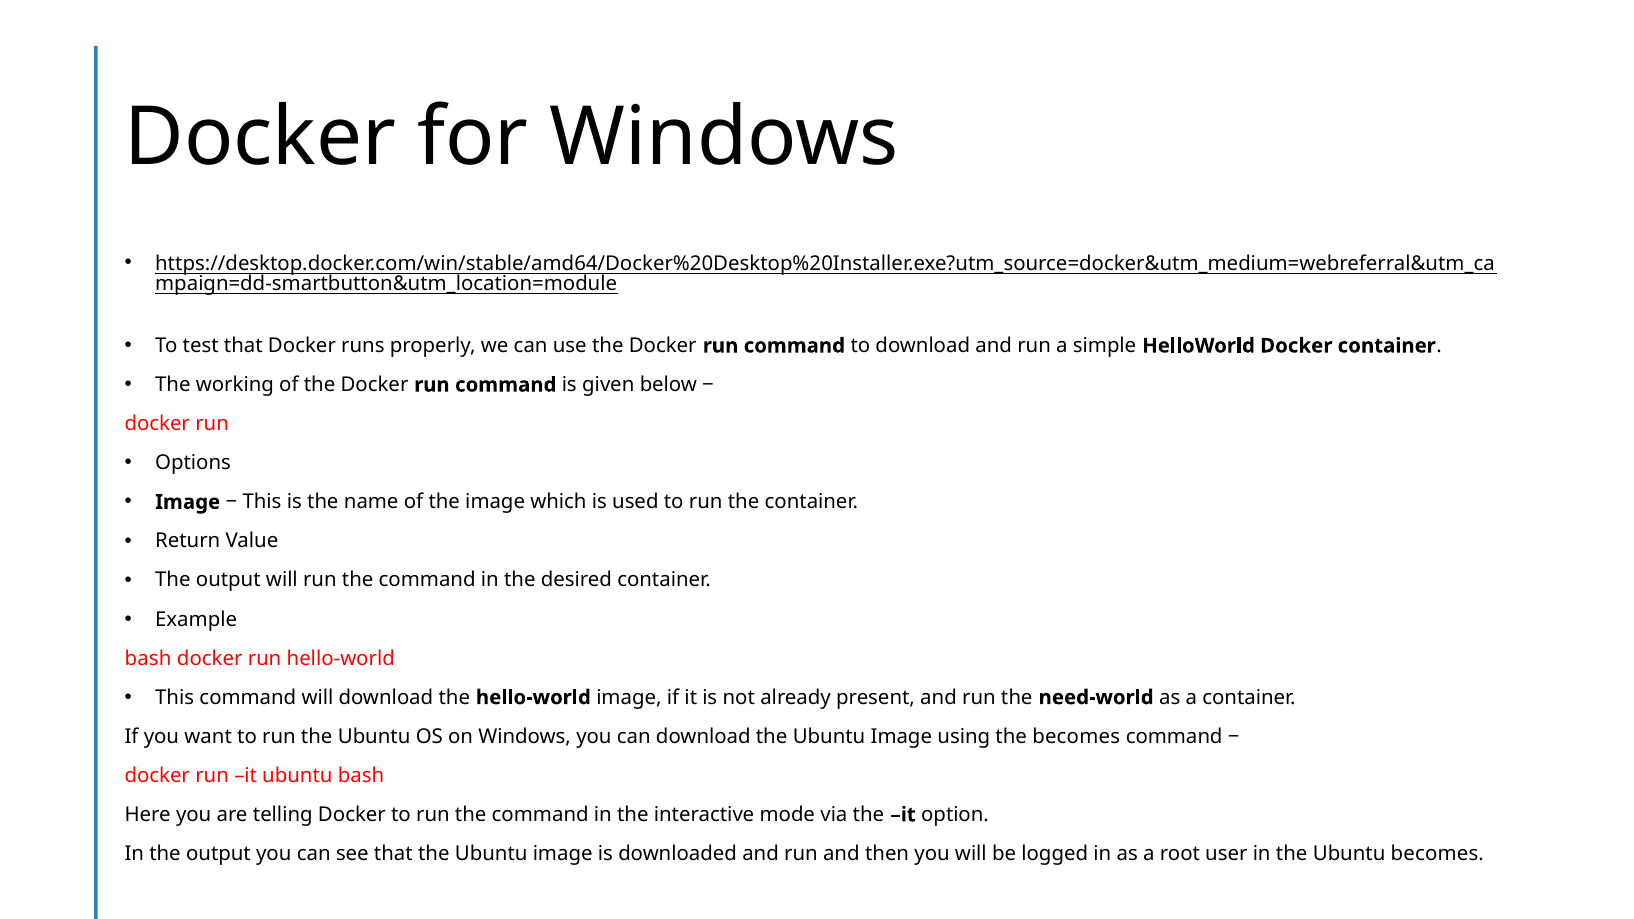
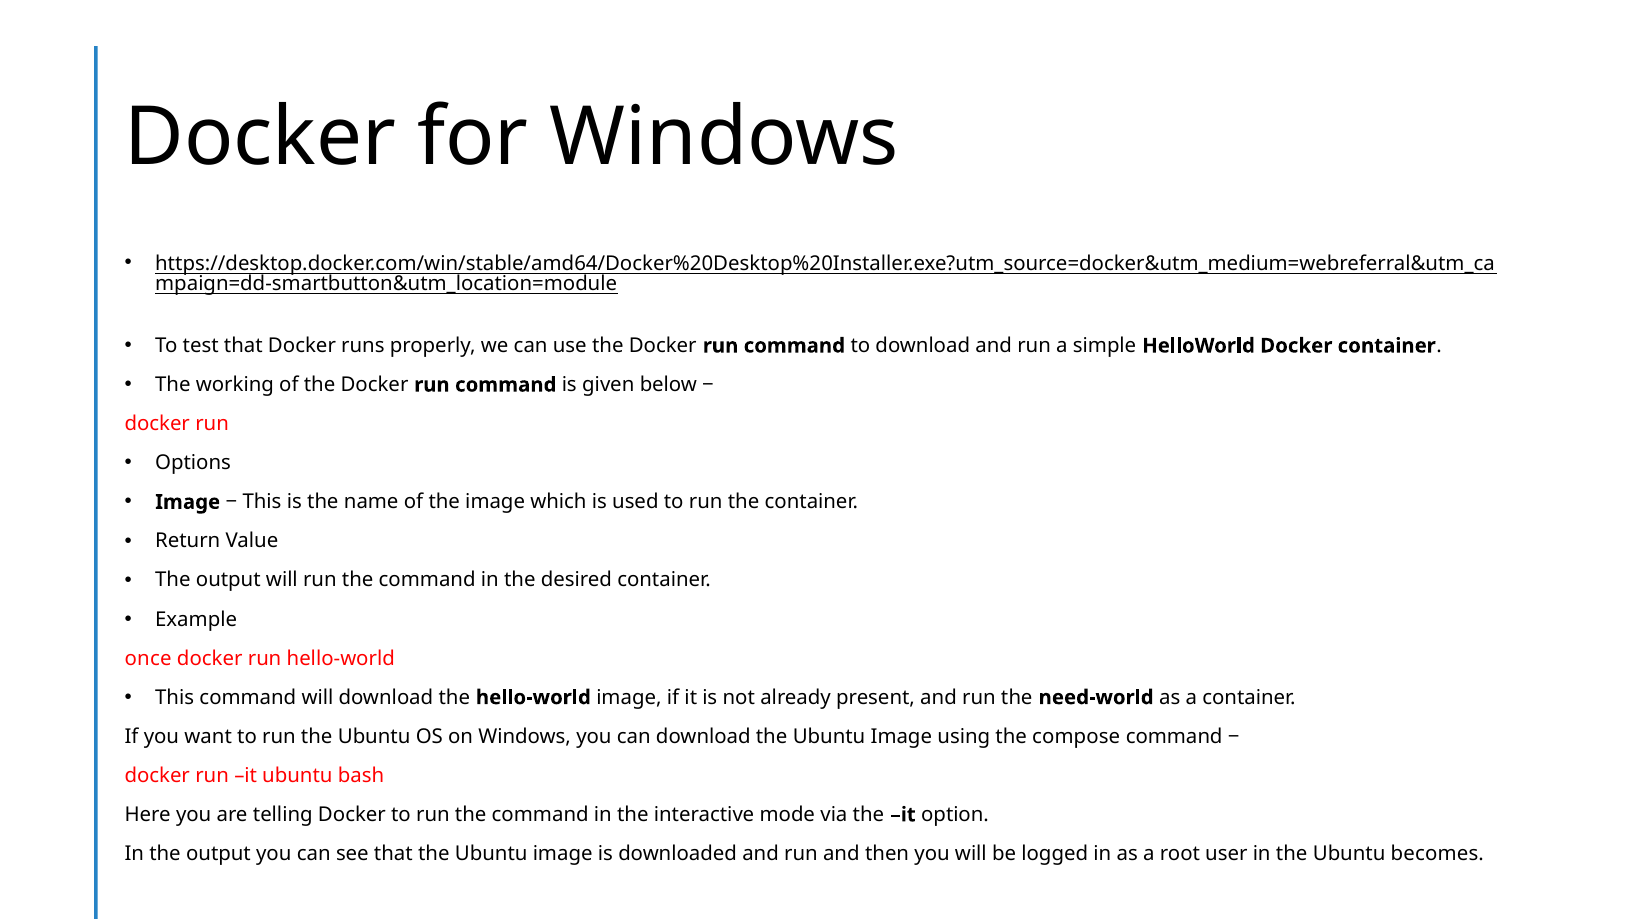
bash: bash -> once (148, 658)
the becomes: becomes -> compose (1076, 737)
